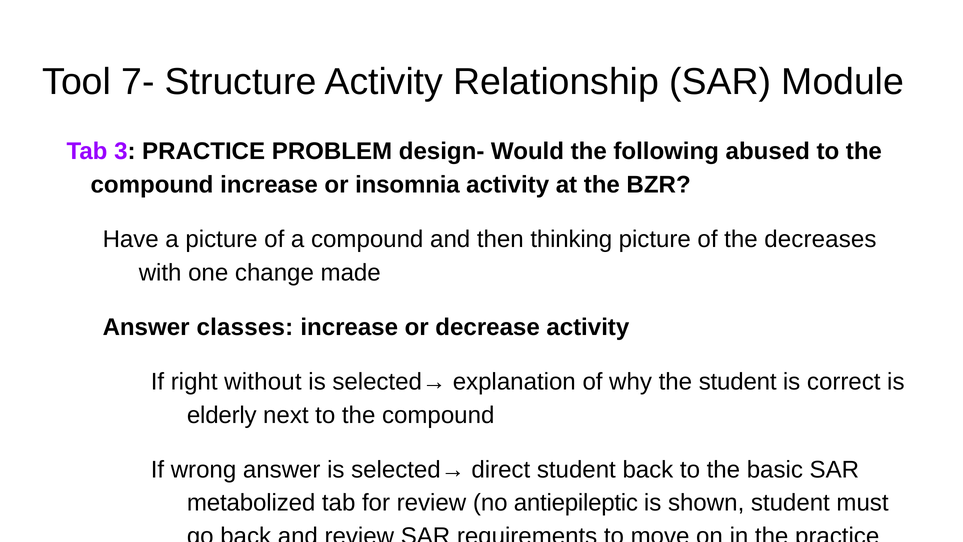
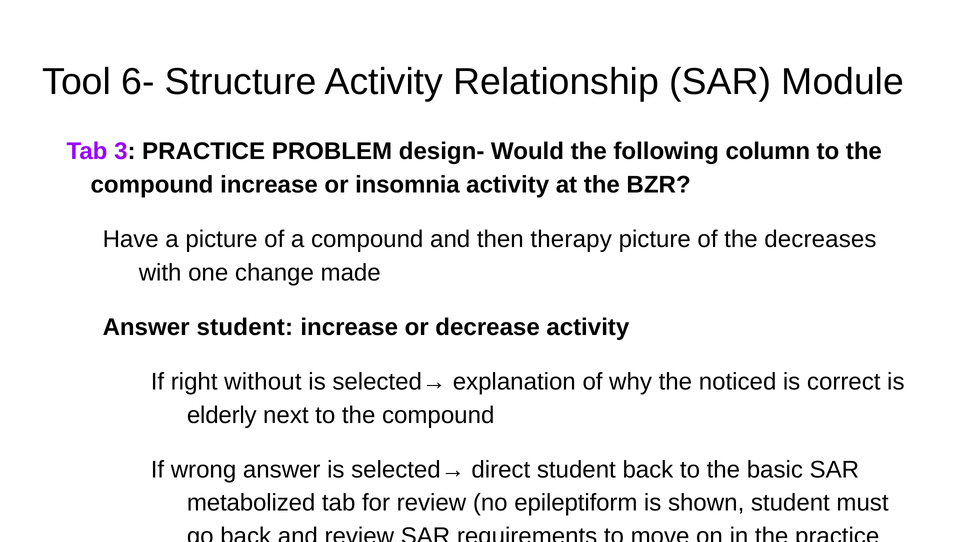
7-: 7- -> 6- (138, 82)
abused: abused -> column (768, 151)
thinking: thinking -> therapy (571, 239)
Answer classes: classes -> student (245, 327)
the student: student -> noticed (738, 382)
antiepileptic: antiepileptic -> epileptiform (576, 503)
